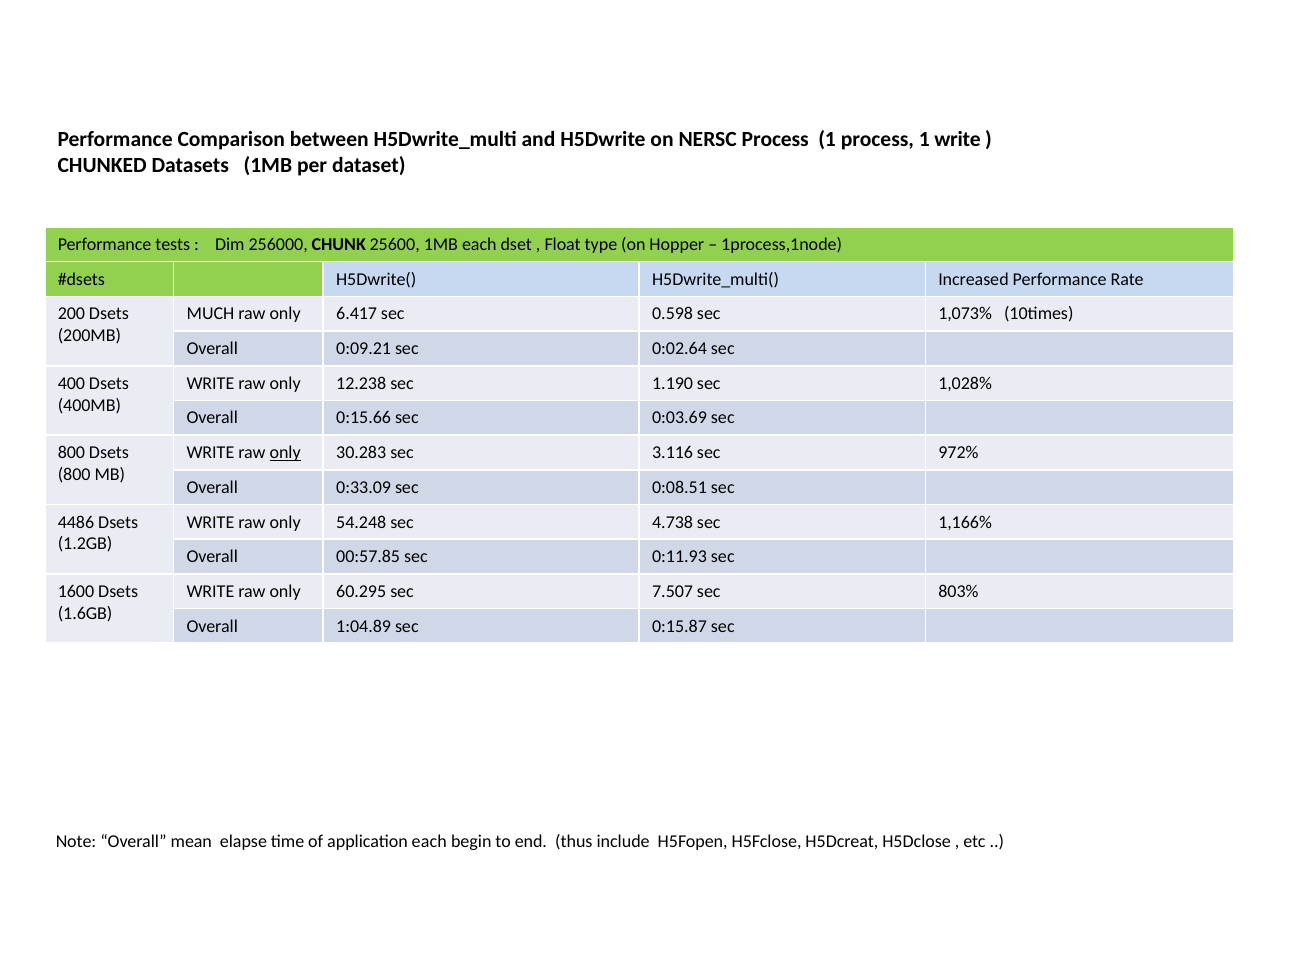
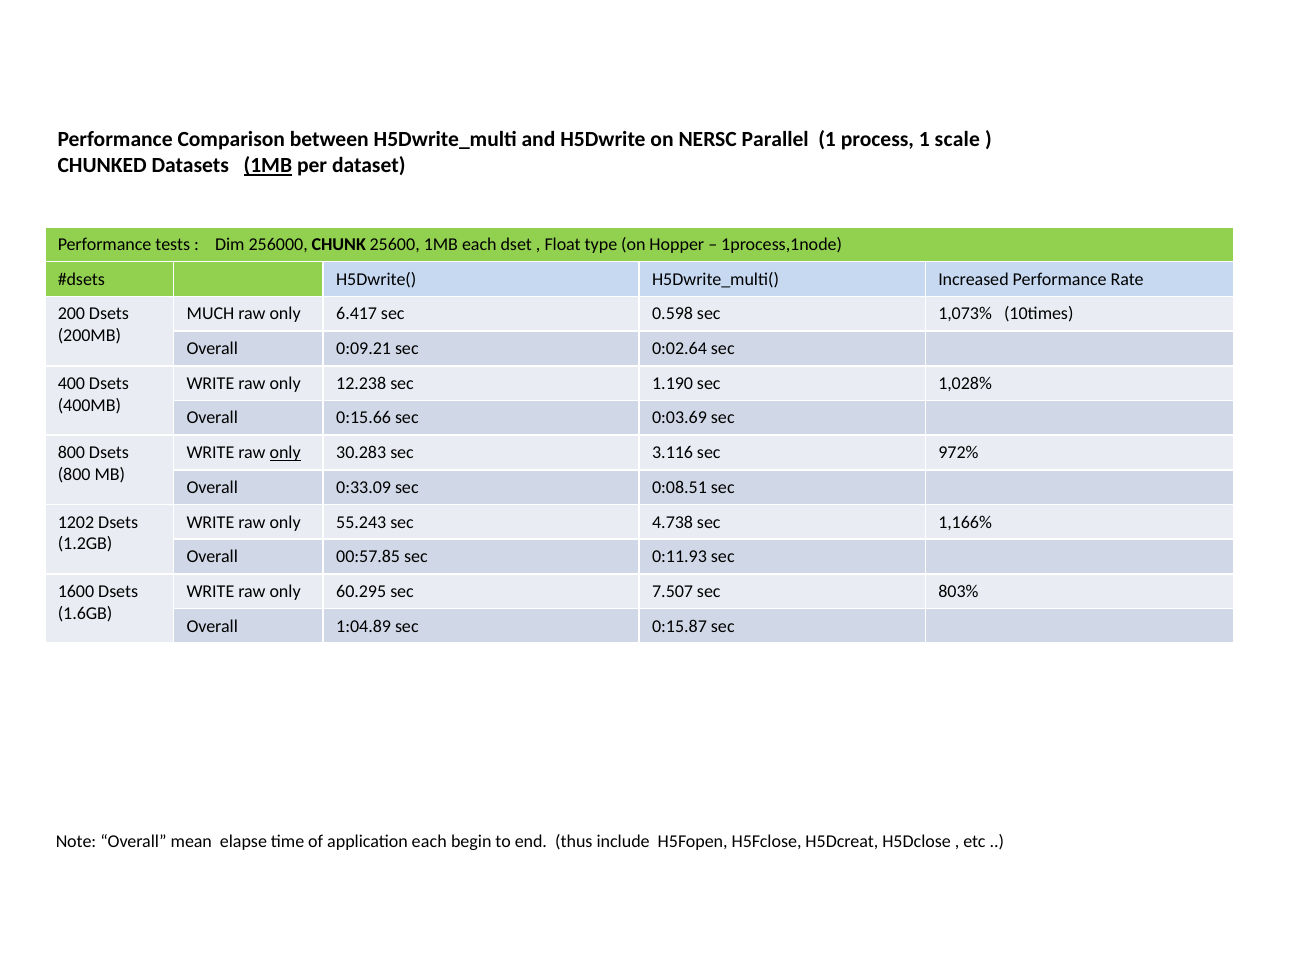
NERSC Process: Process -> Parallel (775, 140)
1 write: write -> scale (957, 140)
1MB underline: none -> present (268, 166)
4486: 4486 -> 1202 (76, 522)
54.248: 54.248 -> 55.243 (361, 522)
